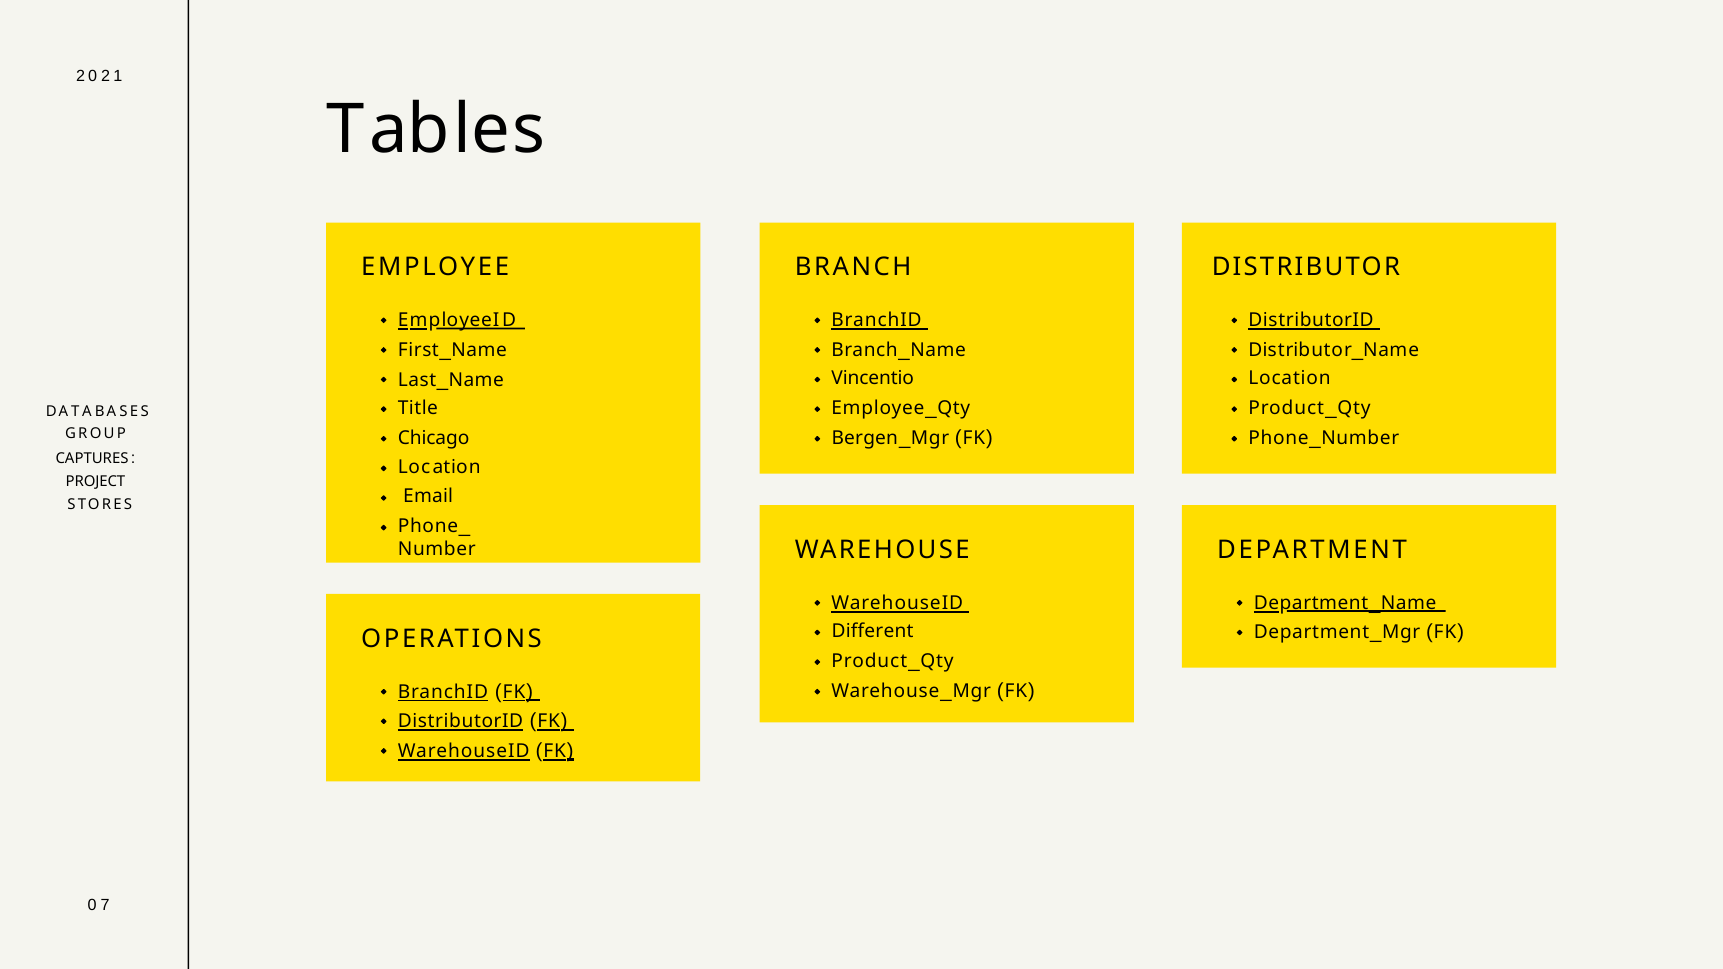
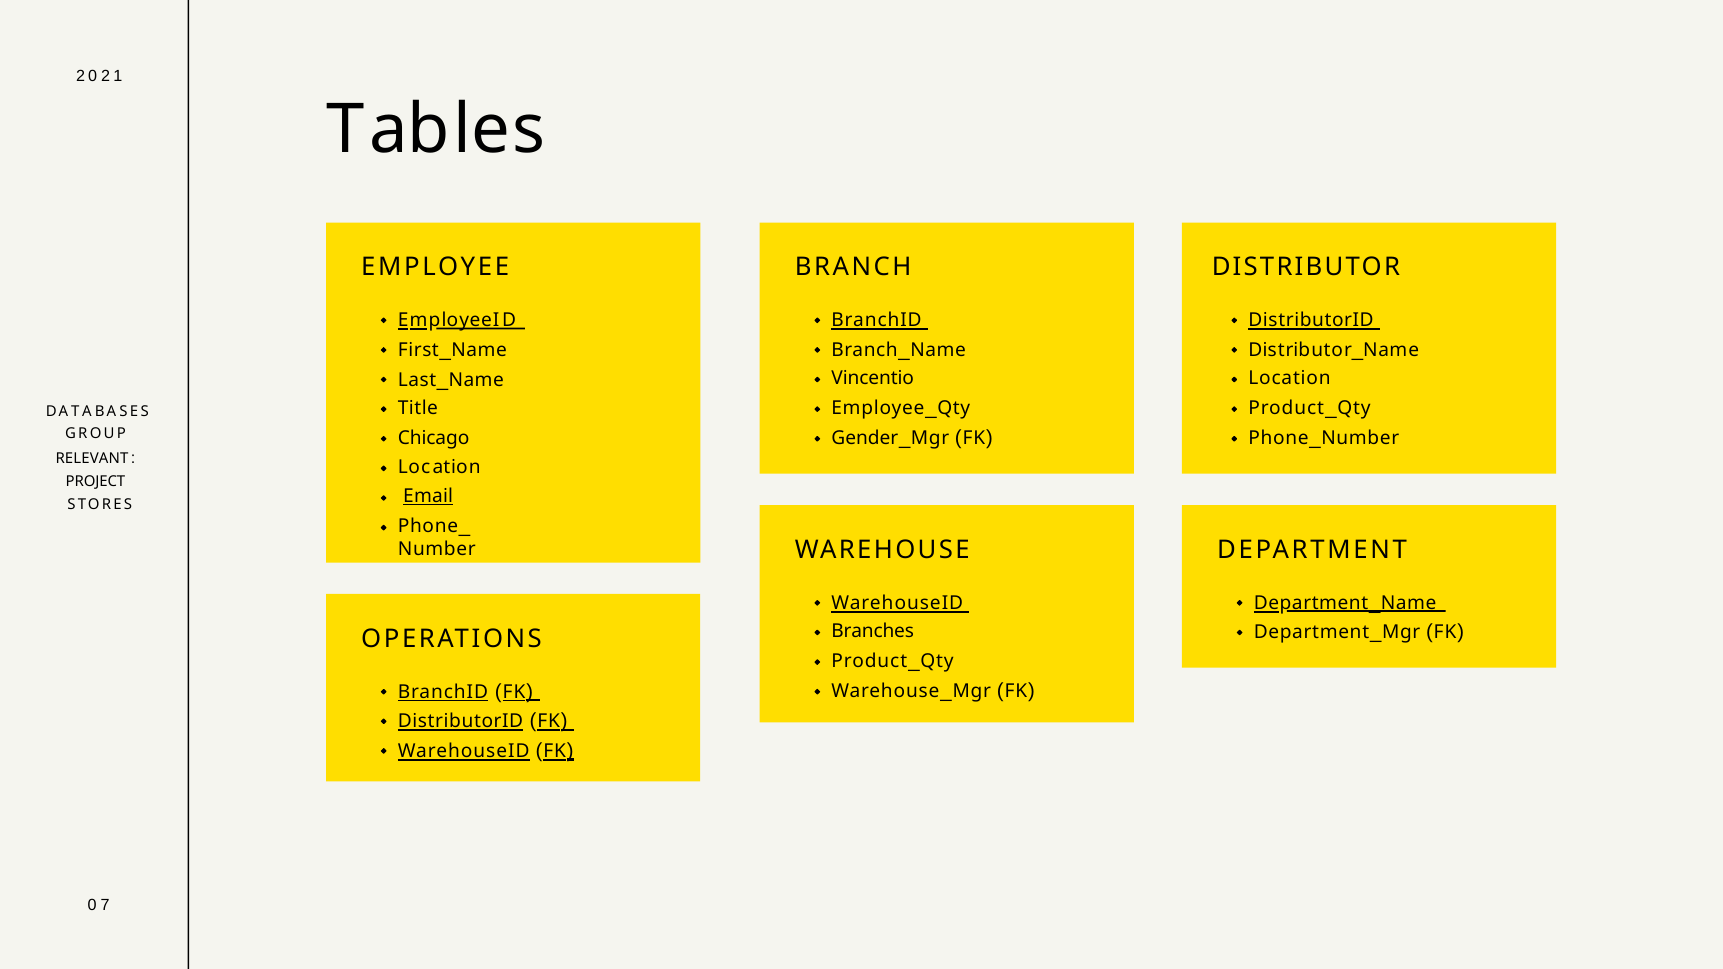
Bergen: Bergen -> Gender (865, 438)
CAPTURES: CAPTURES -> RELEVANT (92, 458)
Email underline: none -> present (428, 497)
Different: Different -> Branches (873, 631)
